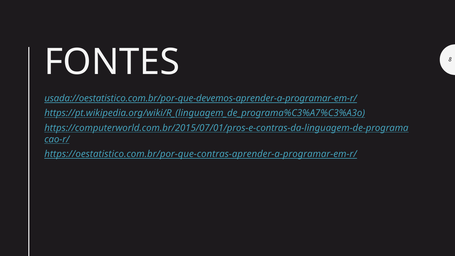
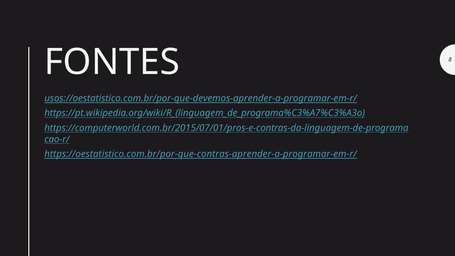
usada://oestatistico.com.br/por-que-devemos-aprender-a-programar-em-r/: usada://oestatistico.com.br/por-que-devemos-aprender-a-programar-em-r/ -> usos://oestatistico.com.br/por-que-devemos-aprender-a-programar-em-r/ (201, 98)
